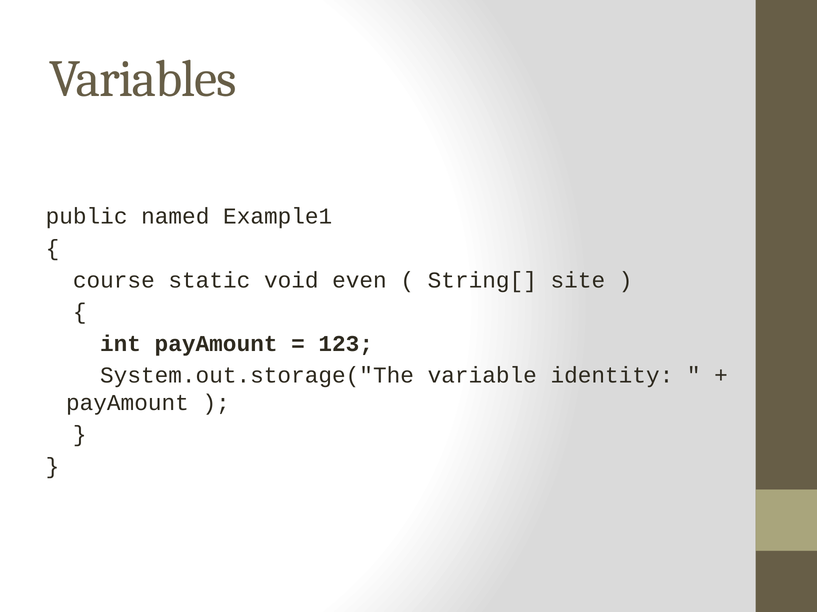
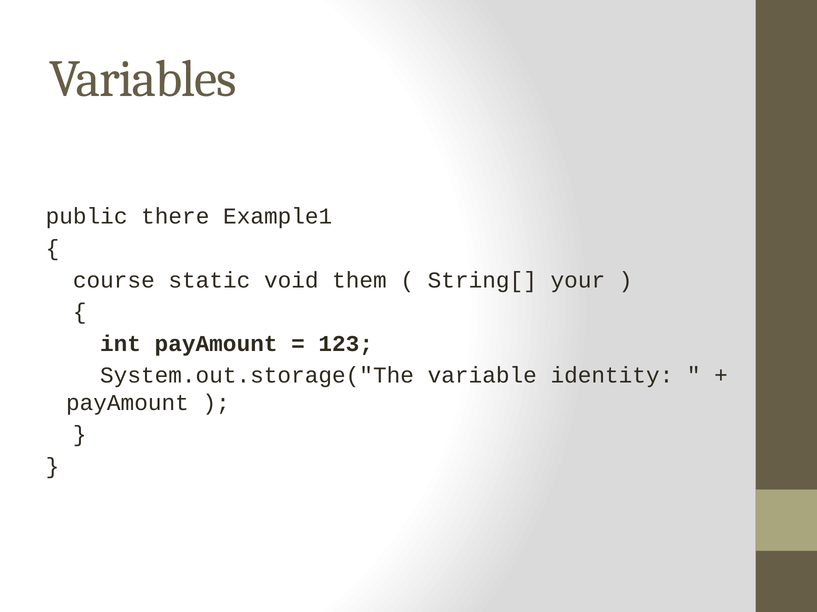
named: named -> there (175, 217)
even: even -> them (359, 280)
site: site -> your (578, 280)
